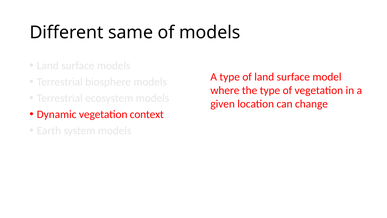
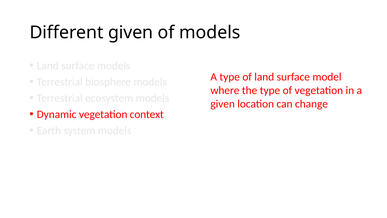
Different same: same -> given (131, 33)
